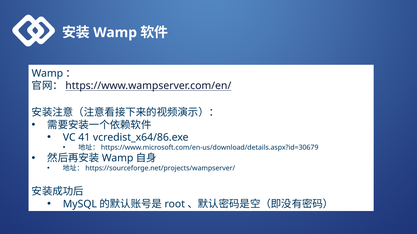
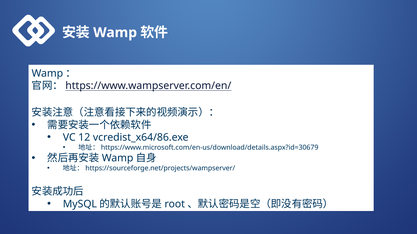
41: 41 -> 12 (84, 138)
